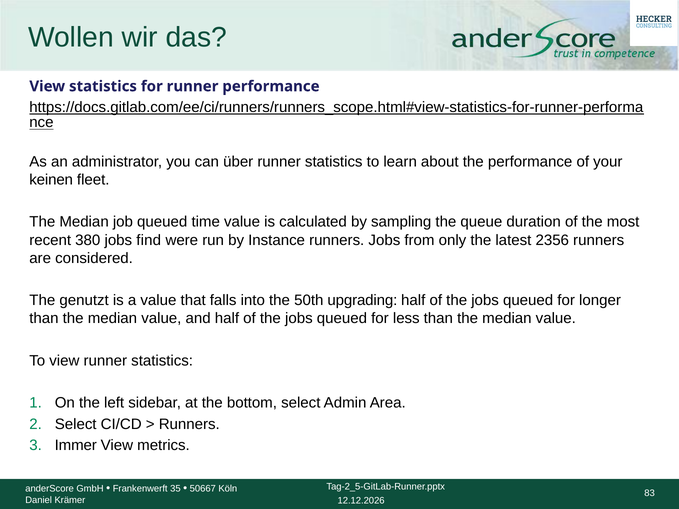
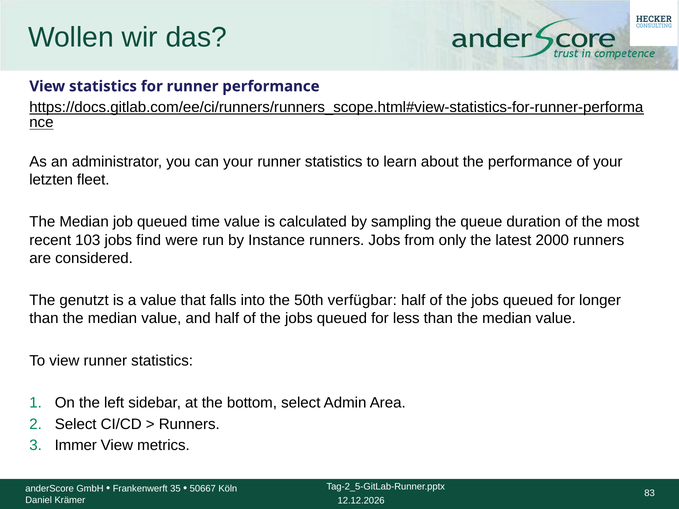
can über: über -> your (238, 162)
keinen: keinen -> letzten (51, 180)
380: 380 -> 103 (88, 240)
2356: 2356 -> 2000 (552, 240)
upgrading: upgrading -> verfügbar (362, 301)
